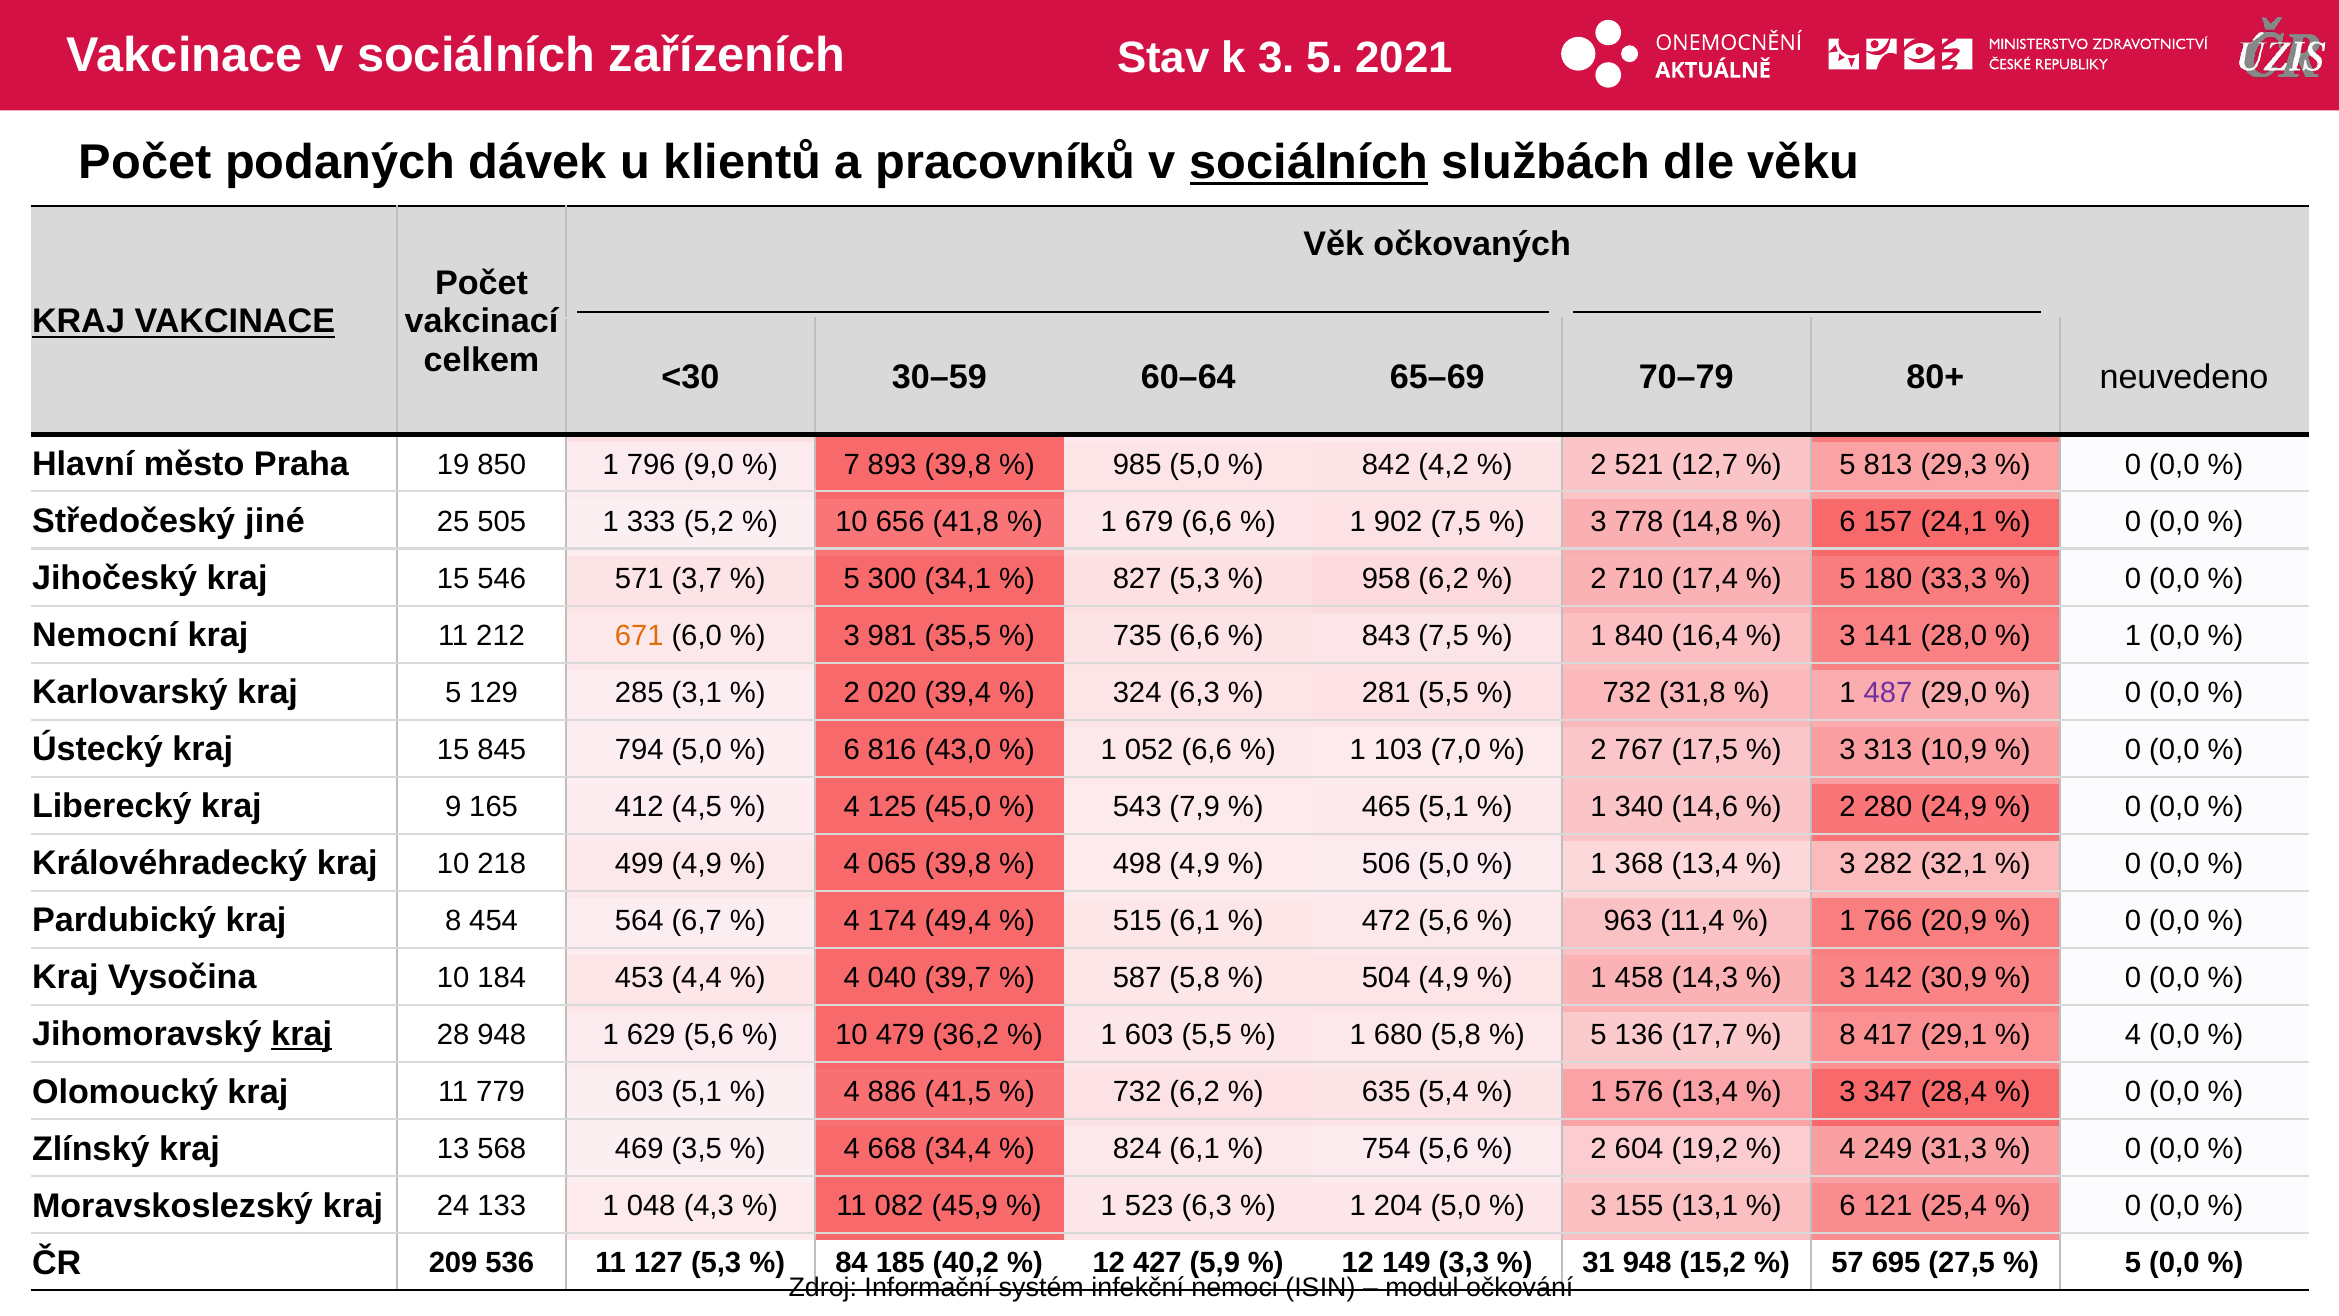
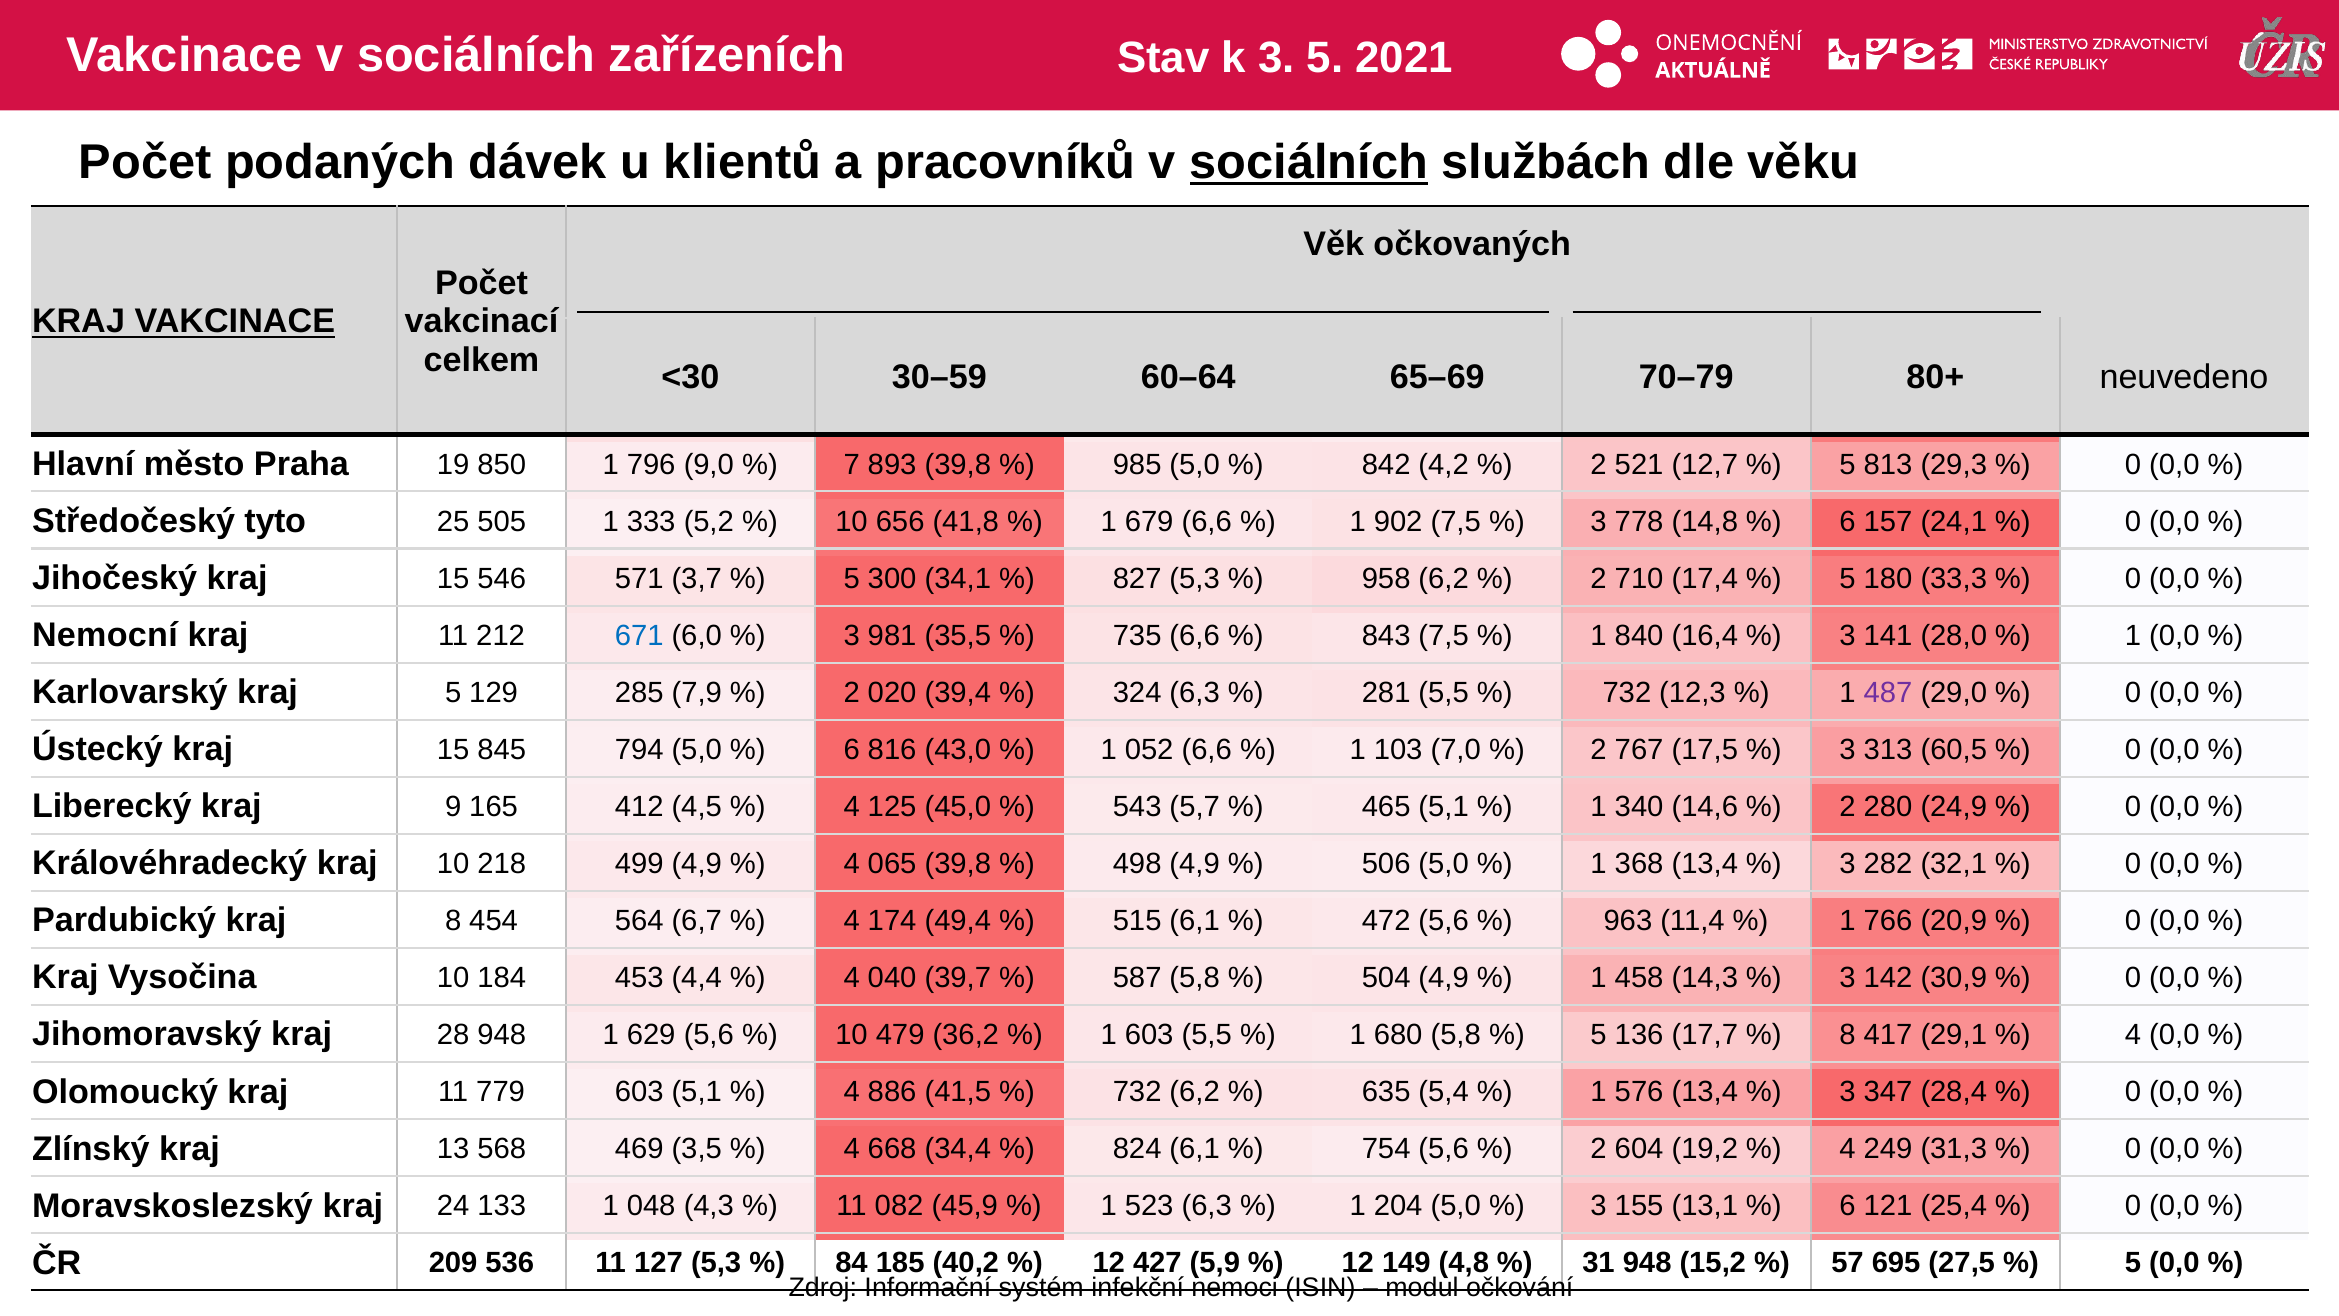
jiné: jiné -> tyto (275, 521)
671 colour: orange -> blue (639, 635)
3,1: 3,1 -> 7,9 (697, 692)
31,8: 31,8 -> 12,3 (1692, 692)
10,9: 10,9 -> 60,5 (1954, 750)
7,9: 7,9 -> 5,7 (1195, 807)
kraj underline: present -> none (302, 1034)
3,3: 3,3 -> 4,8 (1464, 1263)
